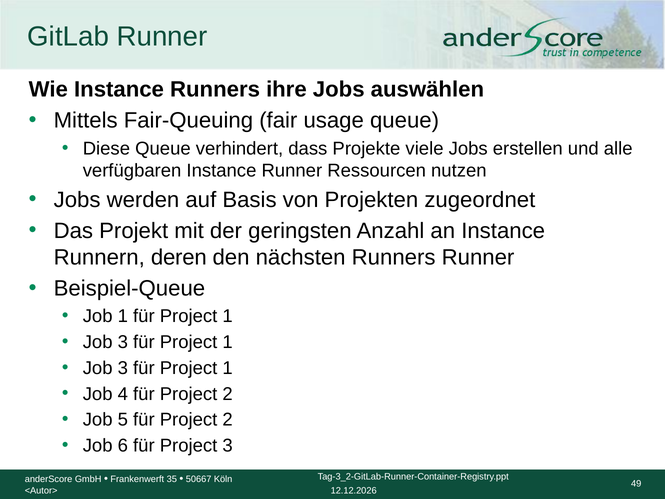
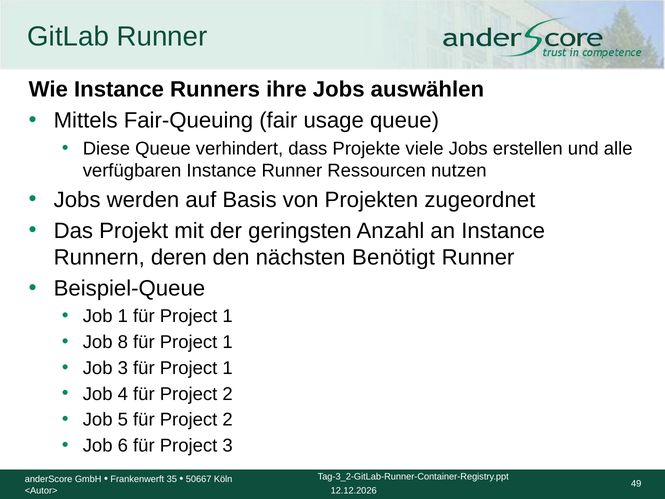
nächsten Runners: Runners -> Benötigt (394, 257)
3: 3 -> 8 (123, 342)
